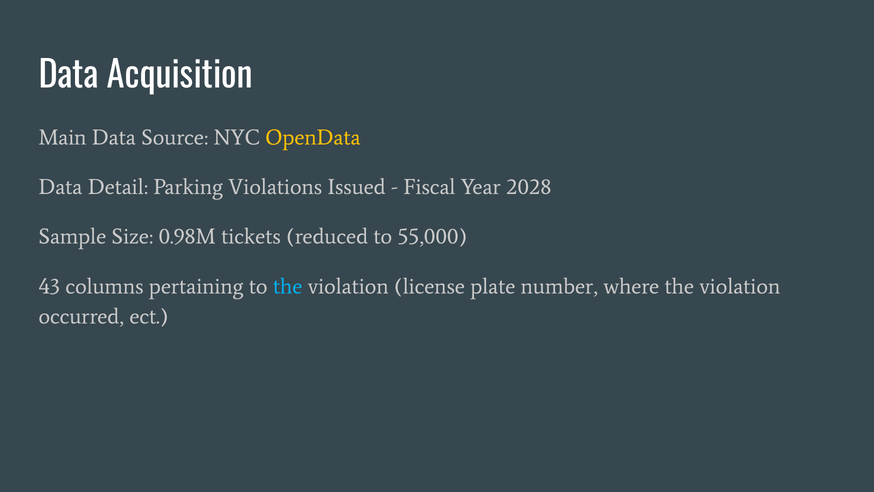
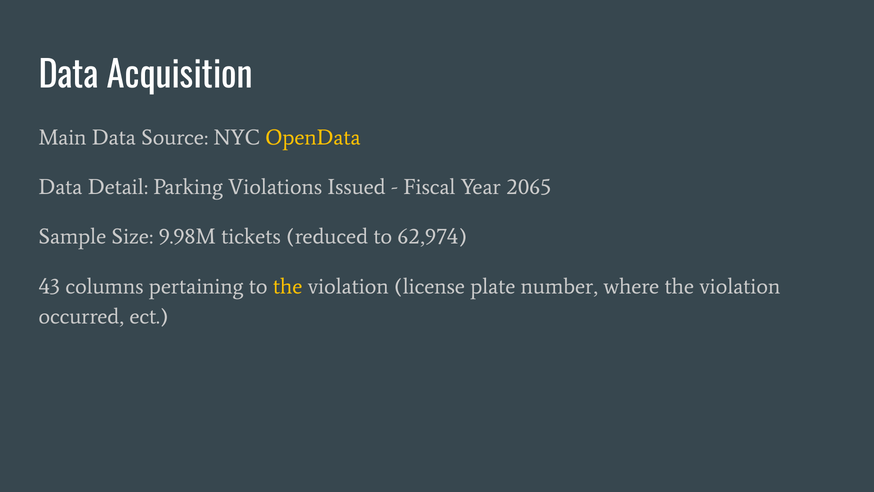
2028: 2028 -> 2065 (529, 187)
0.98M: 0.98M -> 9.98M (187, 237)
55,000: 55,000 -> 62,974 (432, 237)
the colour: light blue -> yellow (288, 286)
